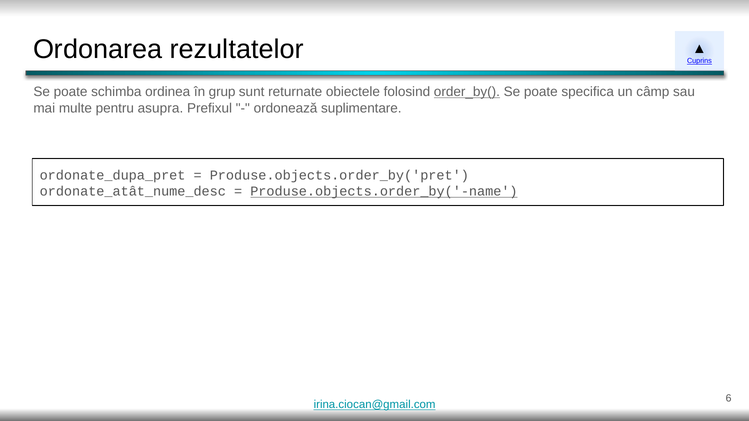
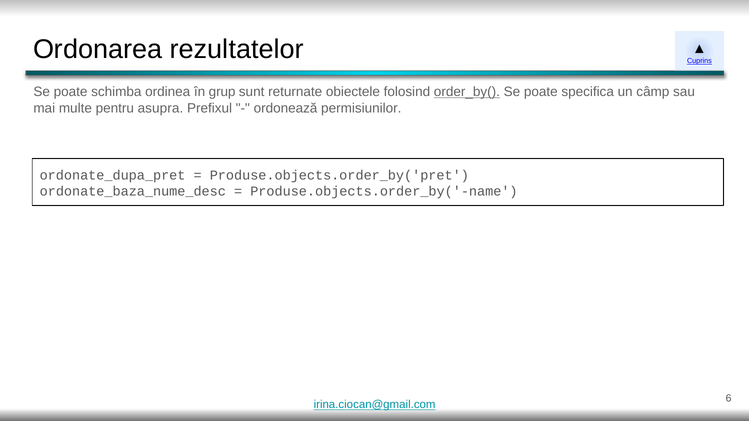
suplimentare: suplimentare -> permisiunilor (361, 108)
ordonate_atât_nume_desc: ordonate_atât_nume_desc -> ordonate_baza_nume_desc (133, 192)
Produse.objects.order_by('-name underline: present -> none (384, 192)
